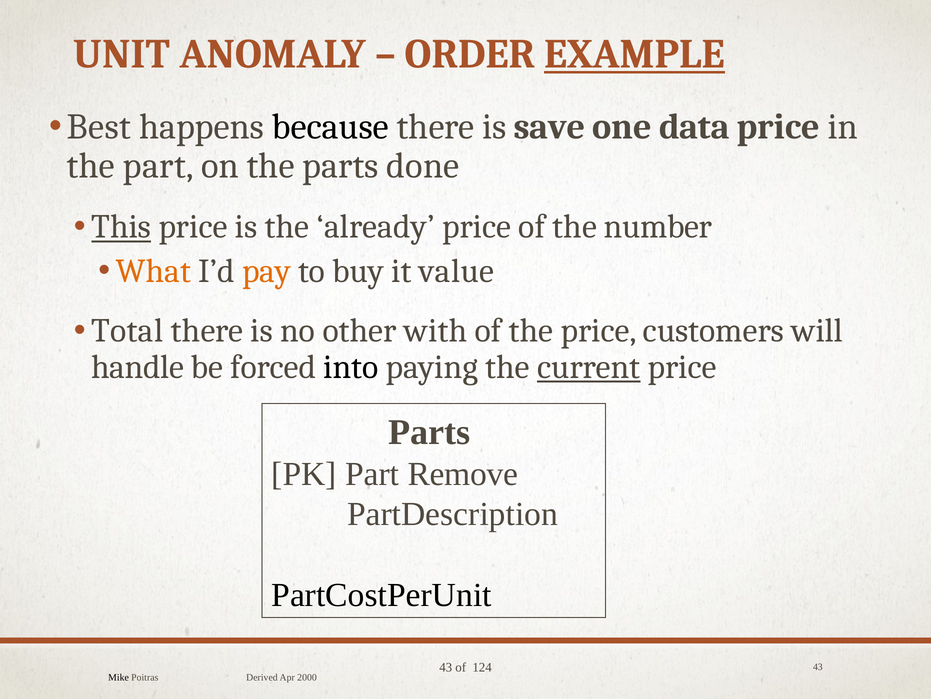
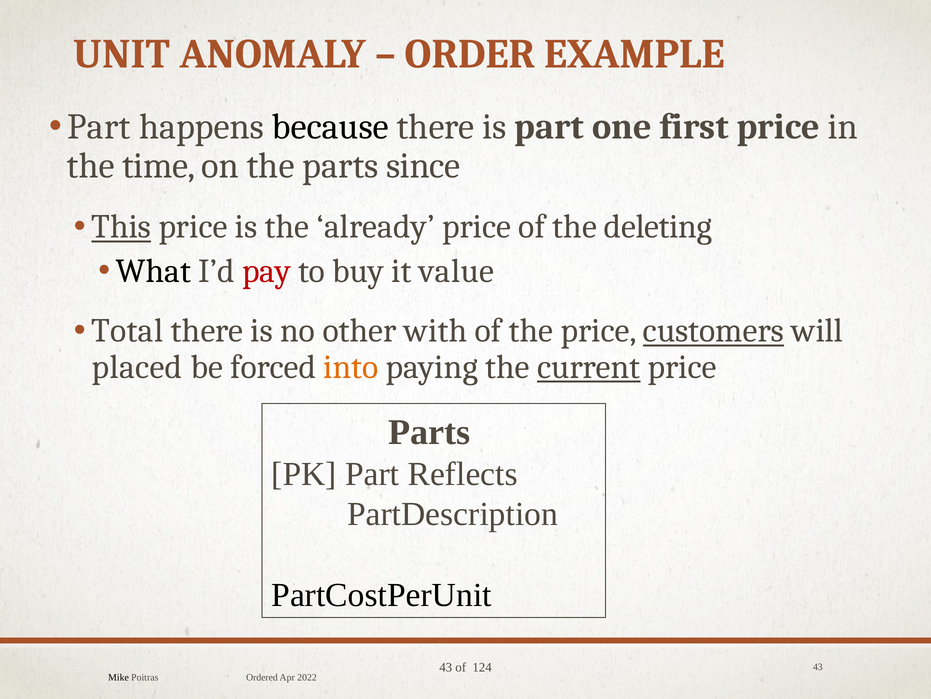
EXAMPLE underline: present -> none (635, 54)
Best: Best -> Part (99, 127)
is save: save -> part (549, 127)
data: data -> first (694, 127)
the part: part -> time (159, 166)
done: done -> since (423, 166)
number: number -> deleting (658, 227)
What colour: orange -> black (153, 271)
pay colour: orange -> red (267, 271)
customers underline: none -> present (713, 330)
handle: handle -> placed (137, 367)
into colour: black -> orange (351, 367)
Remove: Remove -> Reflects (463, 473)
Derived: Derived -> Ordered (262, 677)
2000: 2000 -> 2022 (307, 677)
